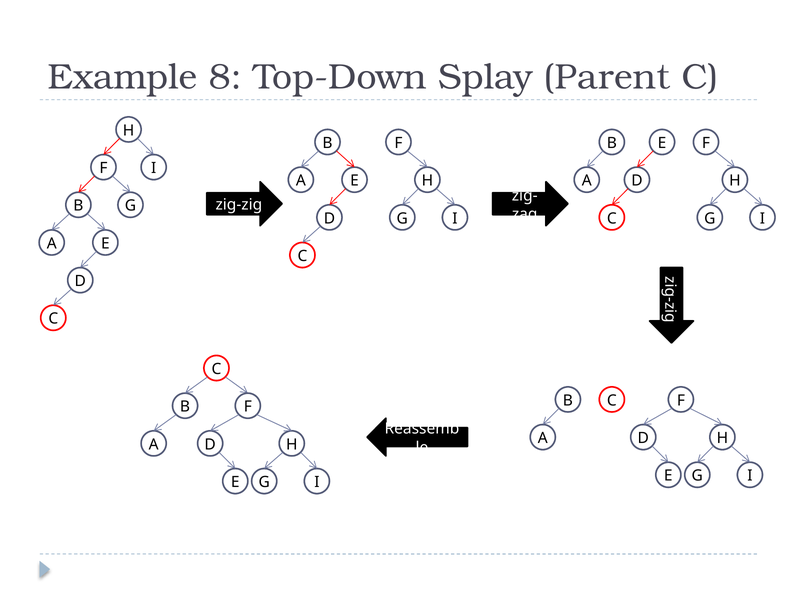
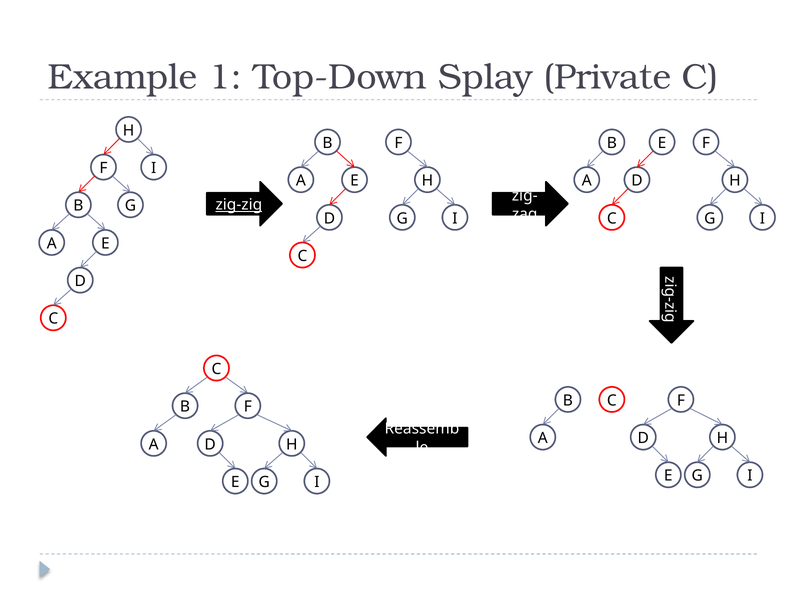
8: 8 -> 1 (225, 77)
Parent: Parent -> Private (607, 77)
zig-zig underline: none -> present (239, 205)
